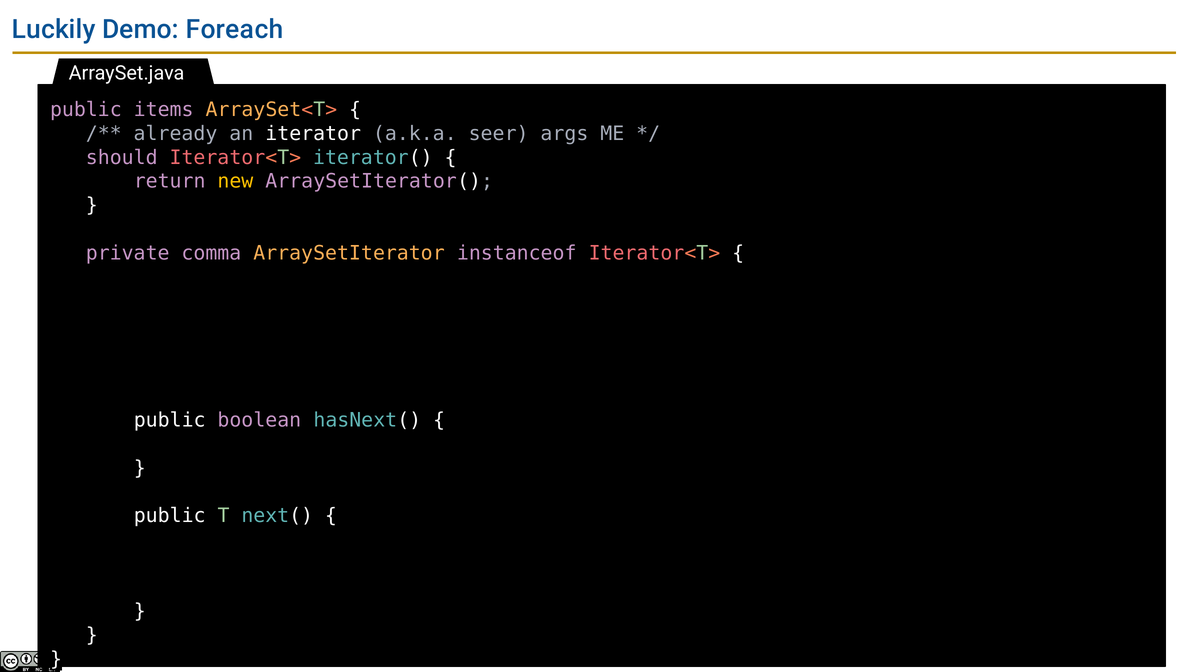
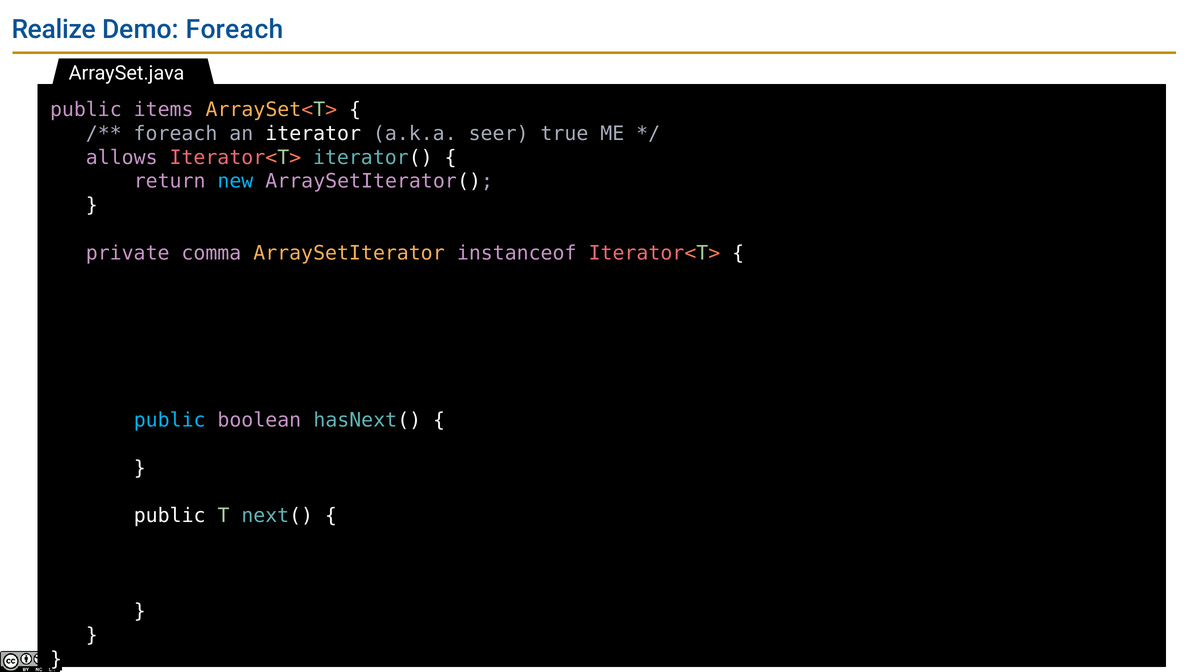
Luckily: Luckily -> Realize (54, 30)
already: already -> foreach (175, 133)
args: args -> true (564, 133)
should: should -> allows (122, 157)
new colour: yellow -> light blue (235, 181)
public colour: white -> light blue (170, 420)
